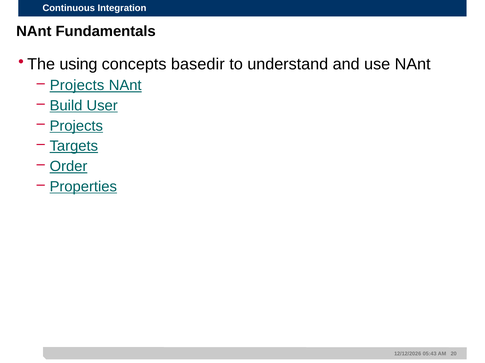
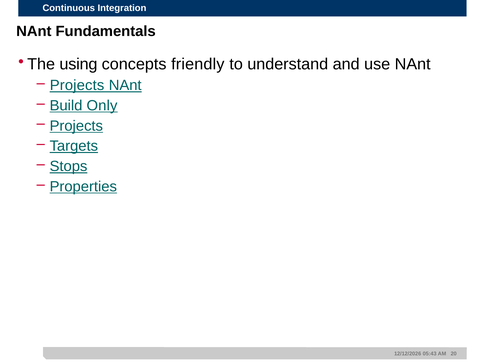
basedir: basedir -> friendly (198, 64)
User: User -> Only (102, 106)
Order: Order -> Stops (69, 167)
